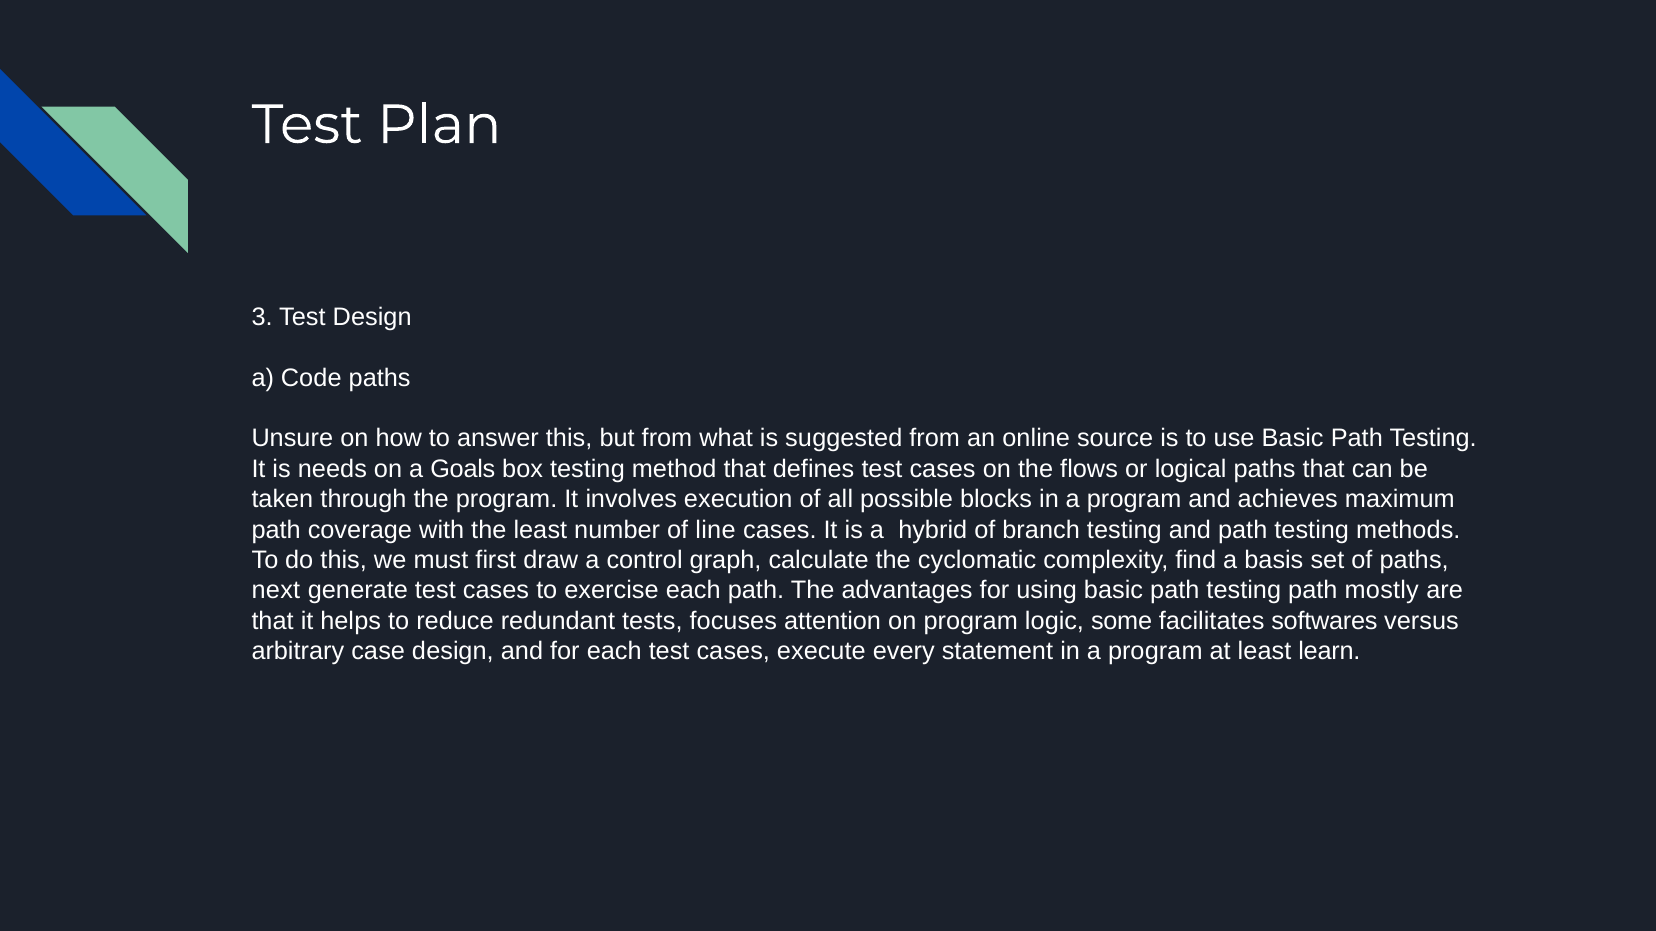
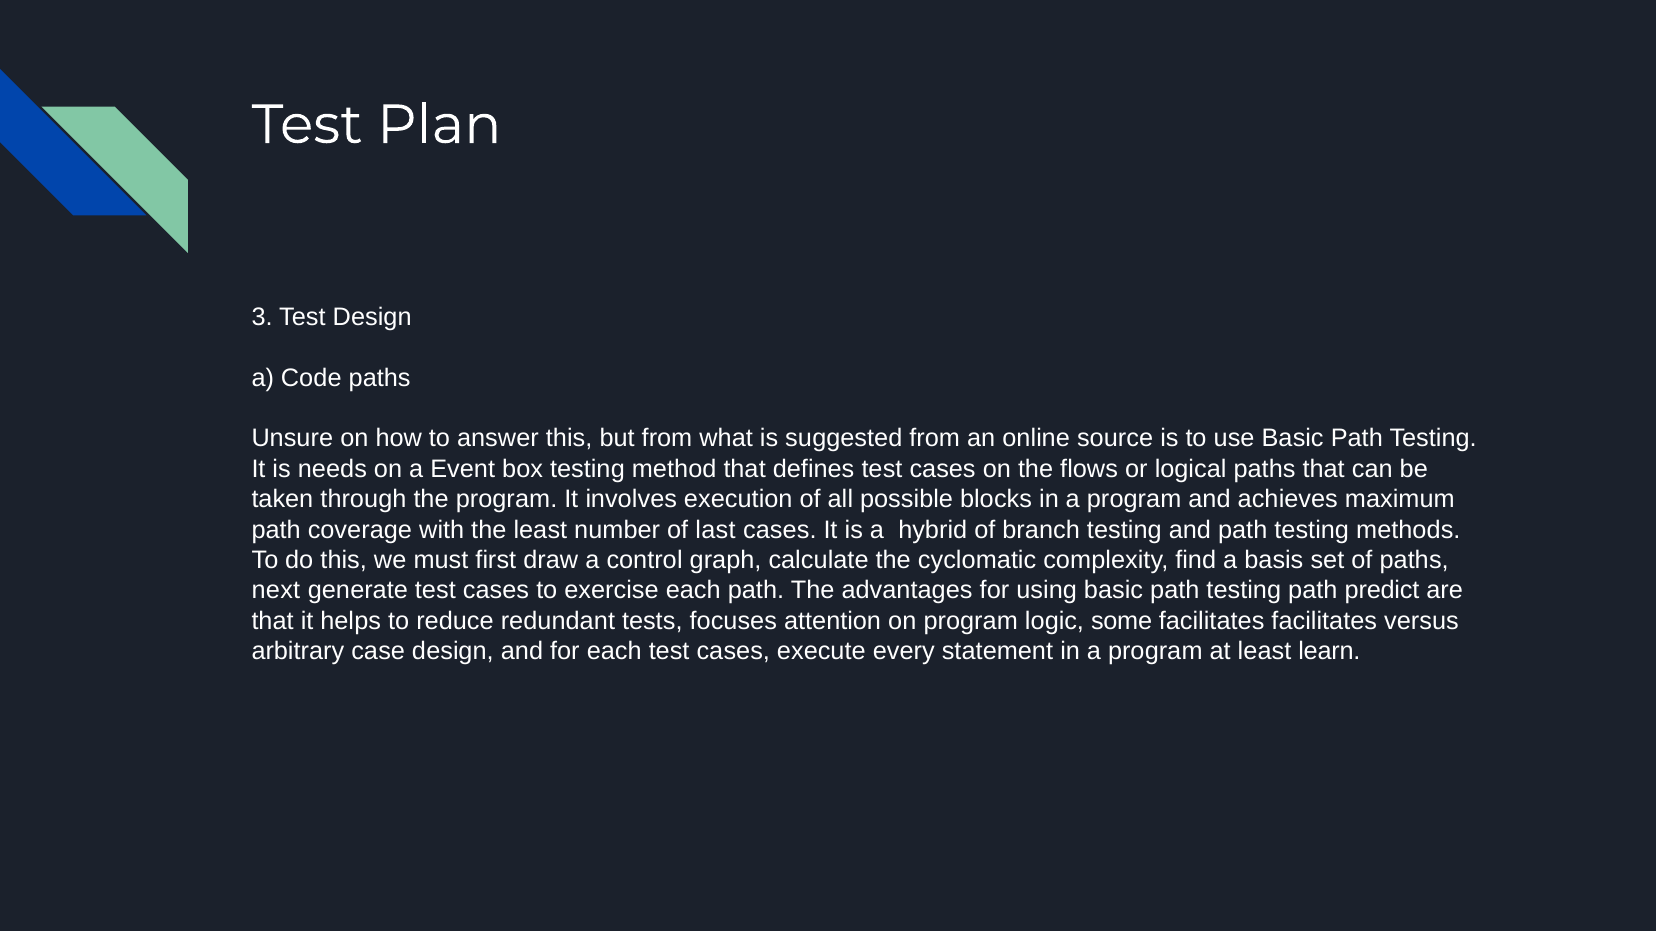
Goals: Goals -> Event (463, 469)
line: line -> last (716, 530)
mostly: mostly -> predict (1382, 591)
facilitates softwares: softwares -> facilitates (1324, 621)
